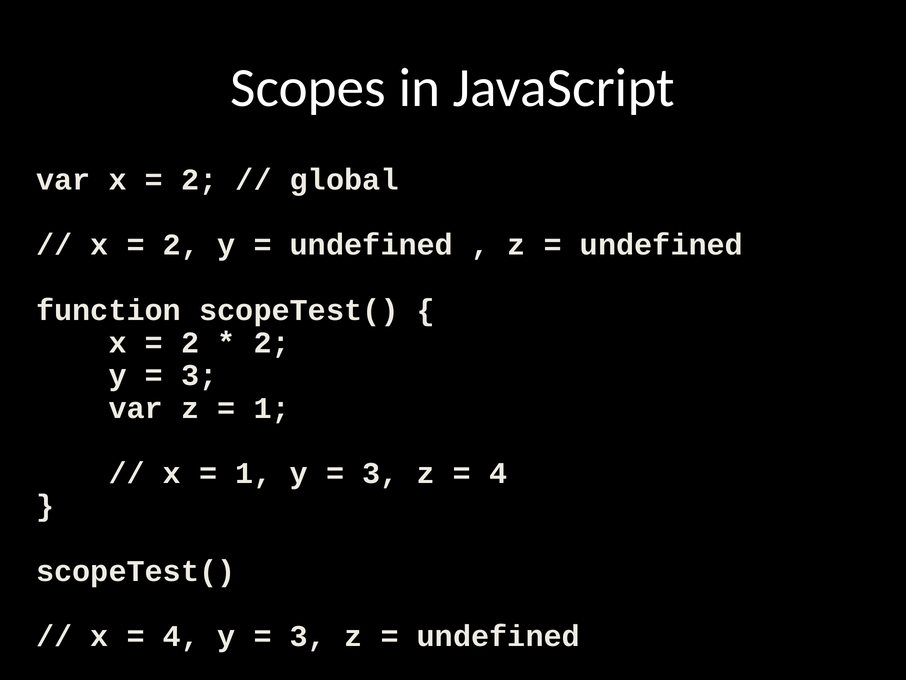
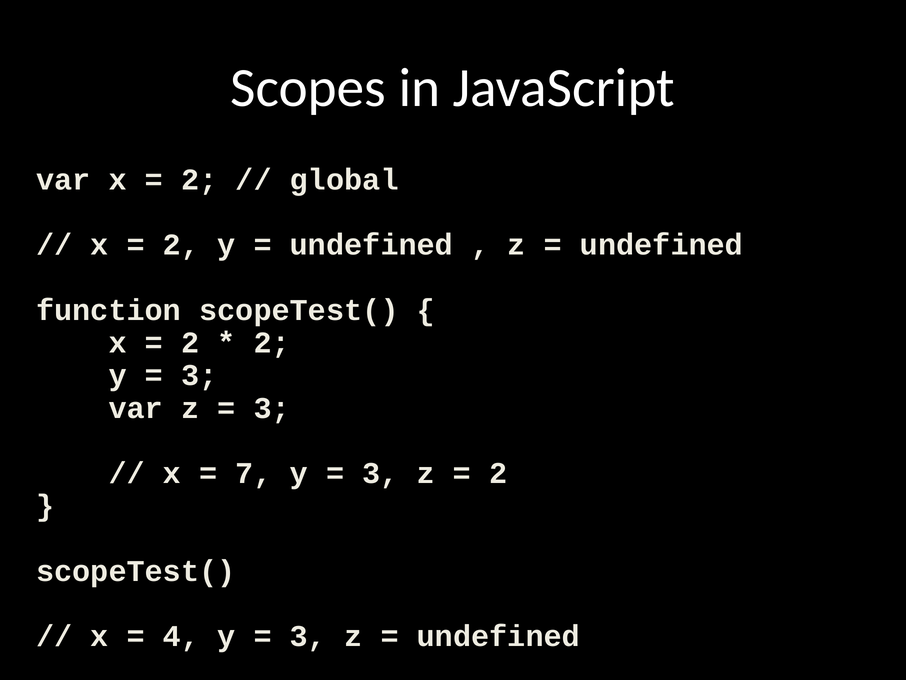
1: 1 -> 3 (272, 408)
1: 1 -> 7 (254, 473)
4: 4 -> 2 (498, 473)
